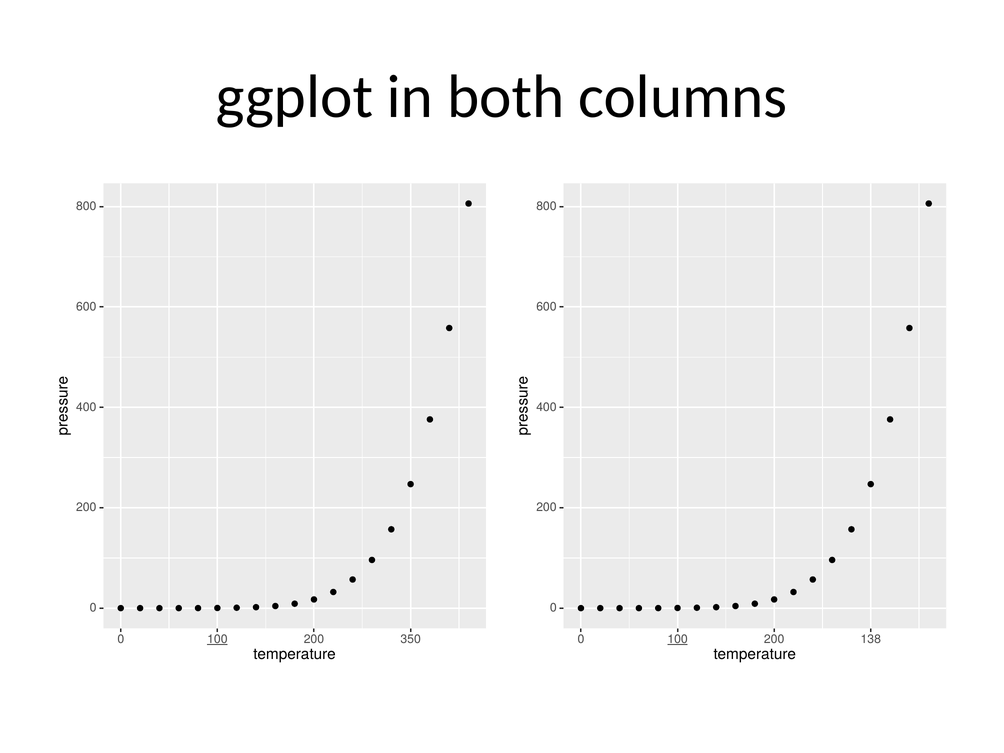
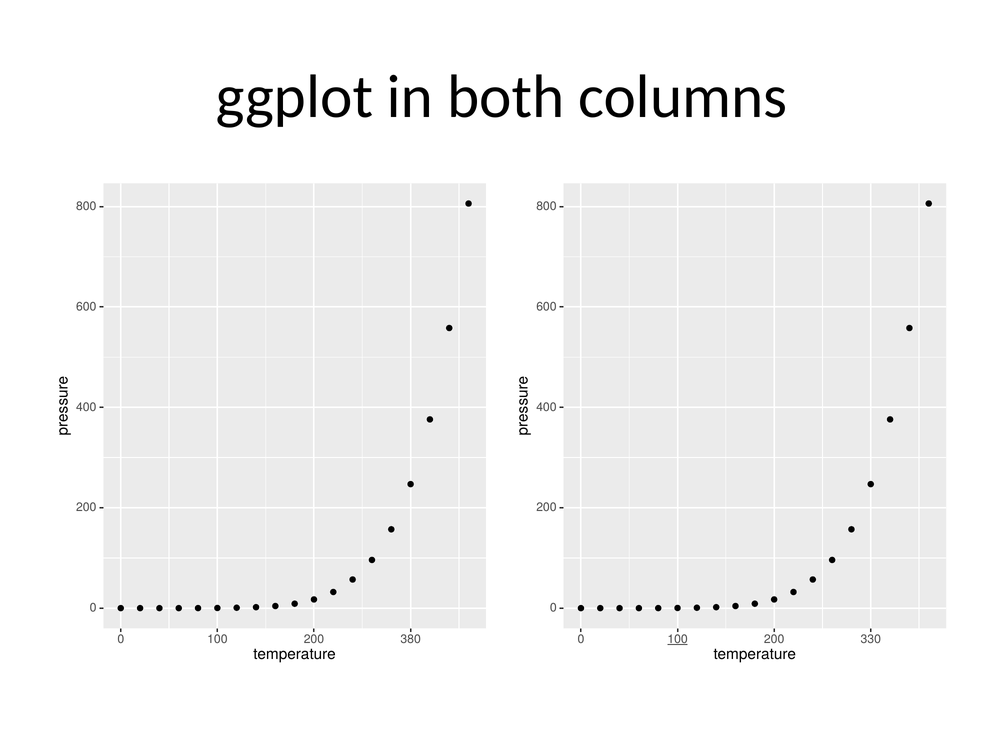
100 underline: present -> none (217, 639)
350: 350 -> 380 (411, 639)
138: 138 -> 330 (871, 639)
